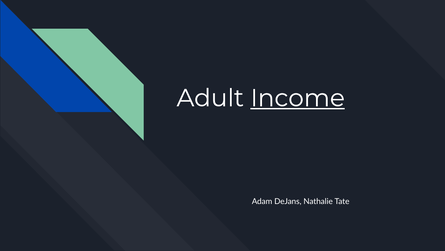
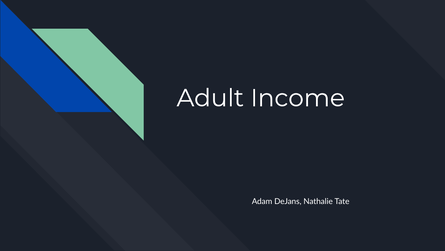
Income underline: present -> none (298, 98)
